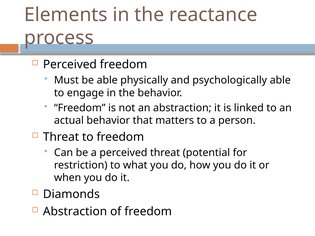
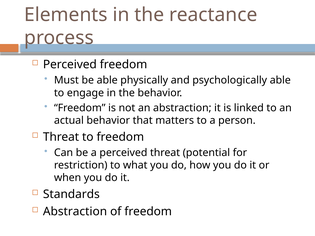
Diamonds: Diamonds -> Standards (71, 195)
